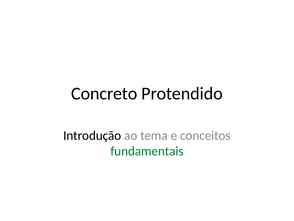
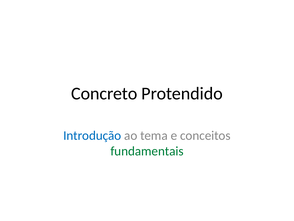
Introdução colour: black -> blue (92, 135)
